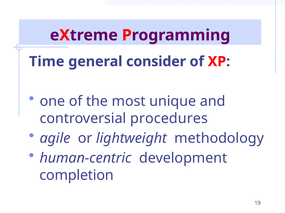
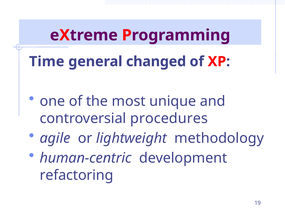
consider: consider -> changed (156, 62)
completion: completion -> refactoring (77, 176)
